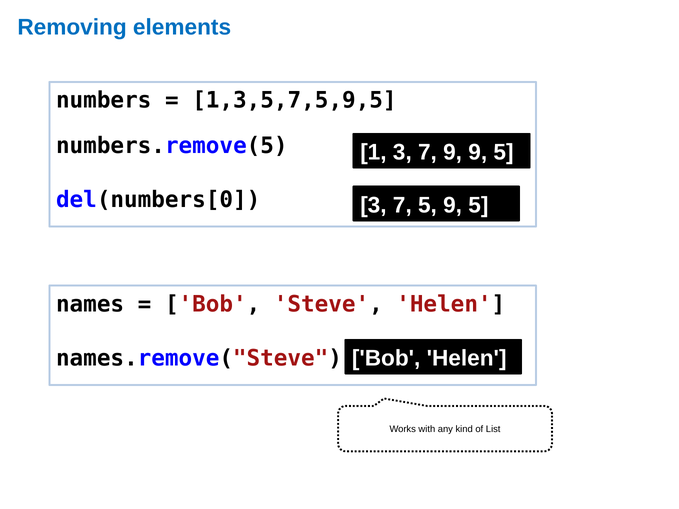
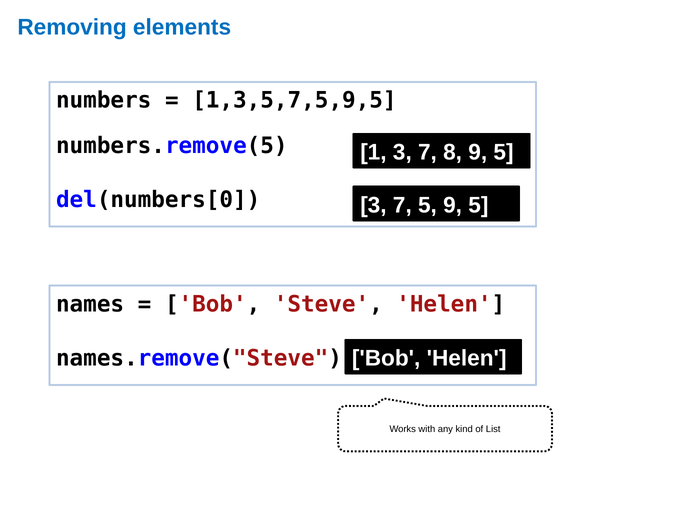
7 9: 9 -> 8 (453, 152)
